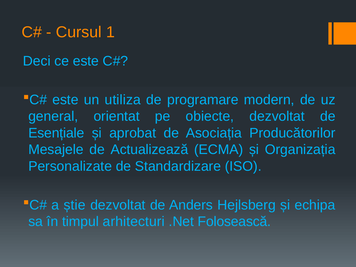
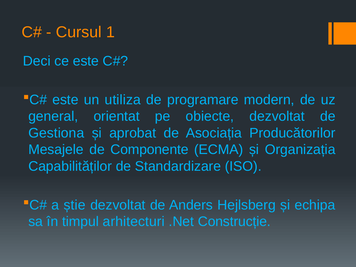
Esențiale: Esențiale -> Gestiona (56, 133)
Actualizează: Actualizează -> Componente (149, 150)
Personalizate: Personalizate -> Capabilităților (70, 166)
Folosească: Folosească -> Construcție (234, 222)
